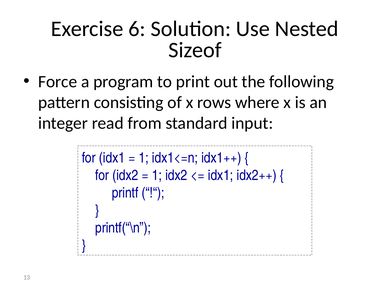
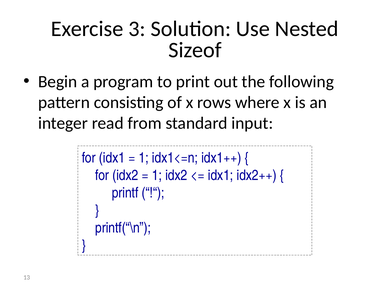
6: 6 -> 3 (137, 29)
Force: Force -> Begin (58, 82)
